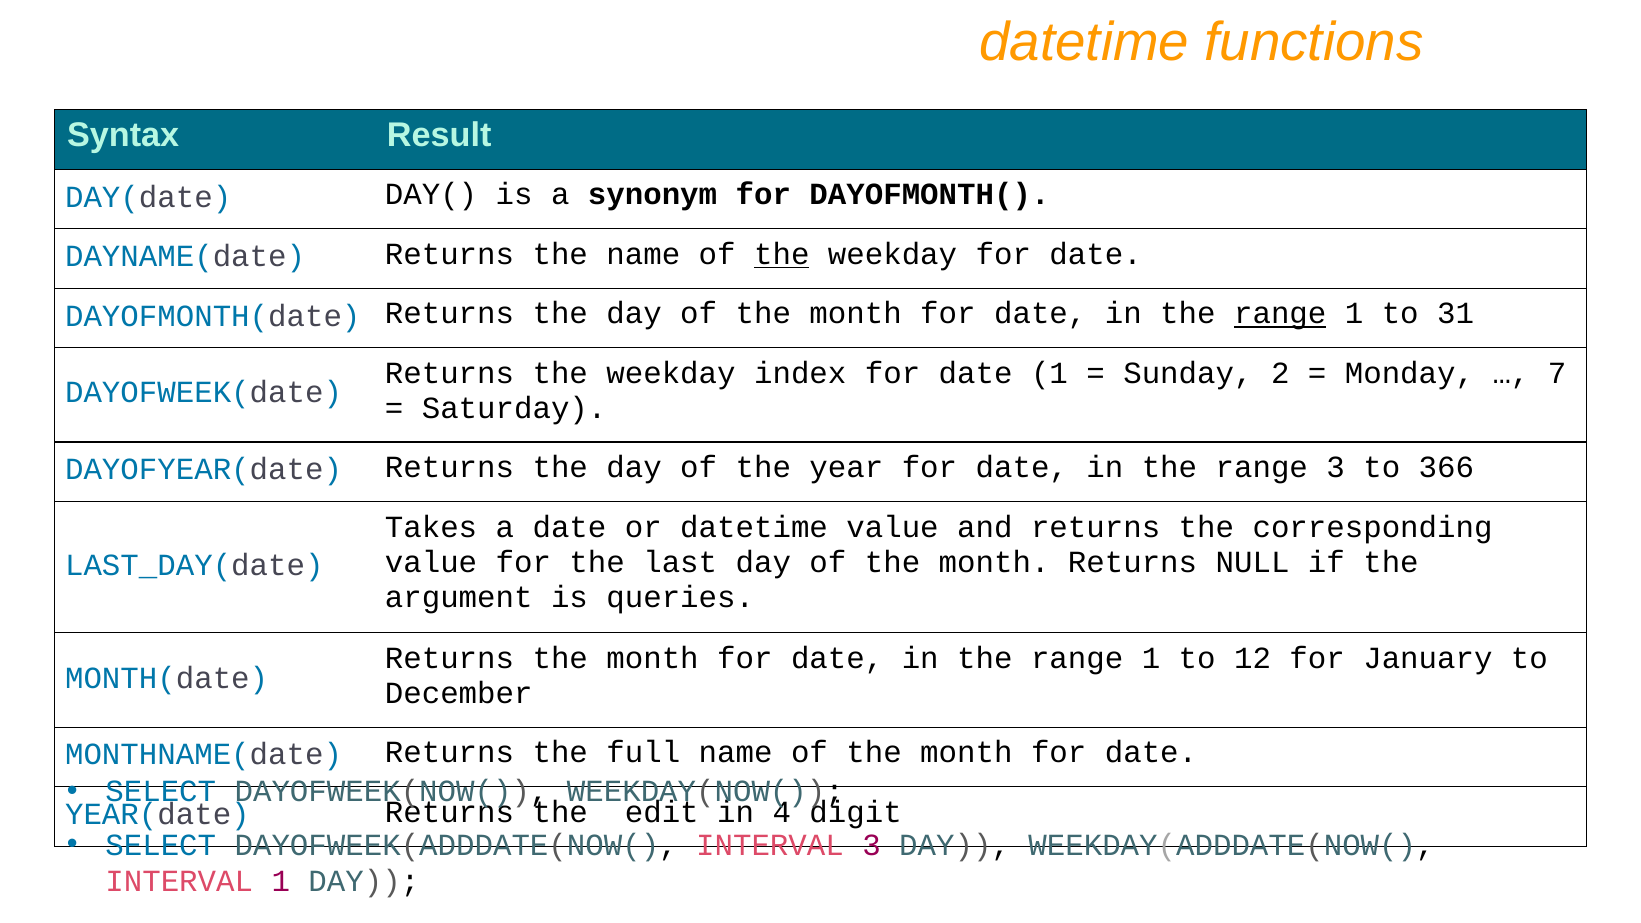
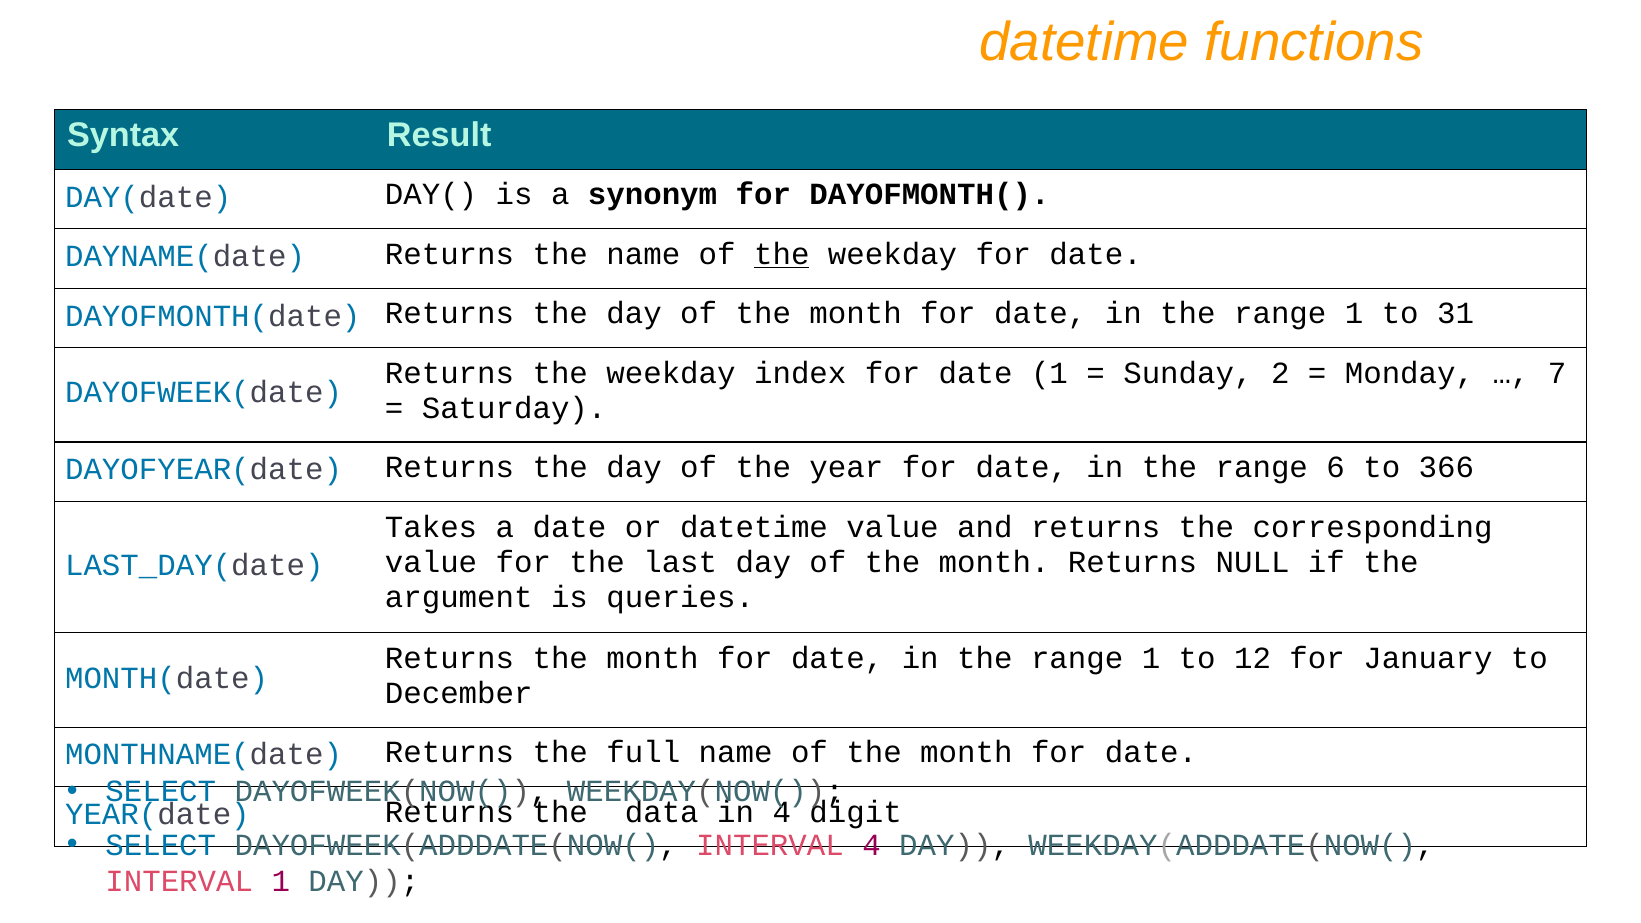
range underline: present -> none (1280, 314)
range 3: 3 -> 6 (1336, 468)
edit: edit -> data (662, 812)
INTERVAL 3: 3 -> 4 (872, 845)
